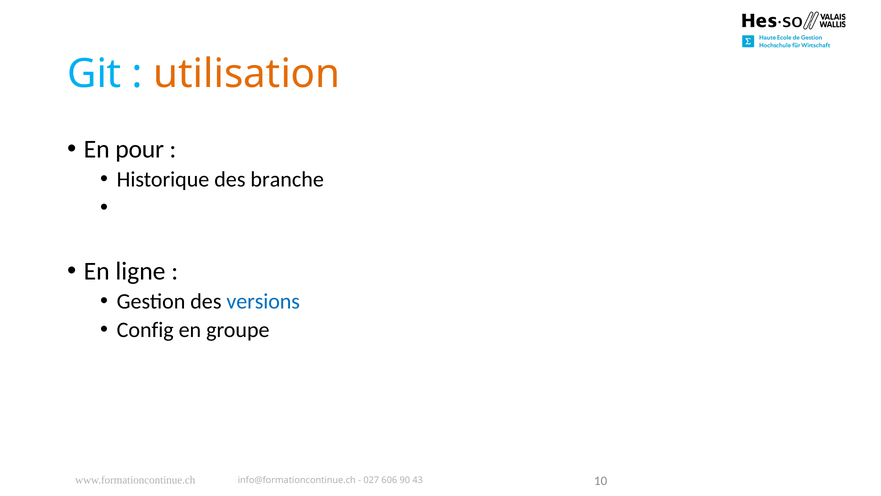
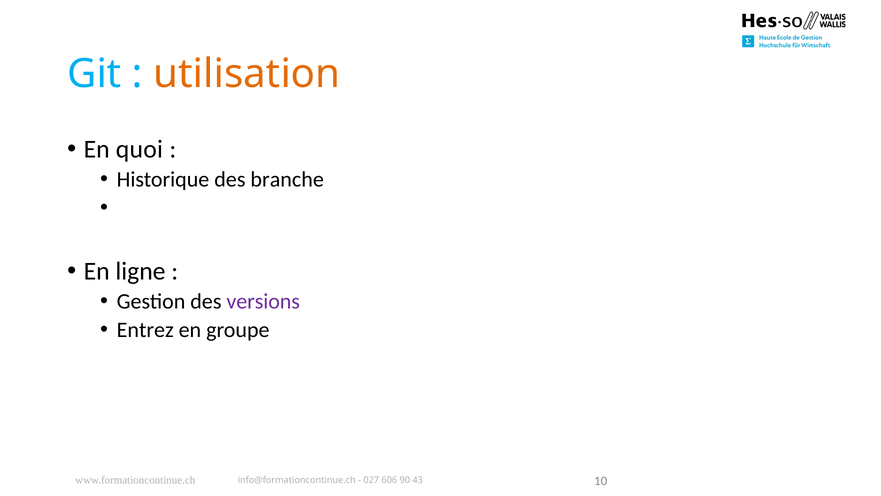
pour: pour -> quoi (139, 149)
versions colour: blue -> purple (263, 301)
Config: Config -> Entrez (145, 330)
